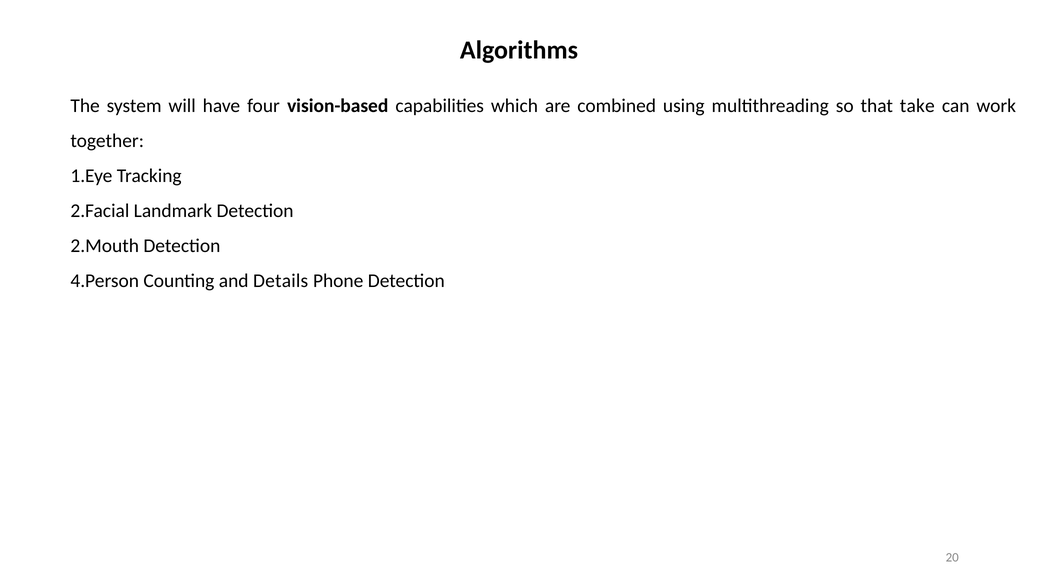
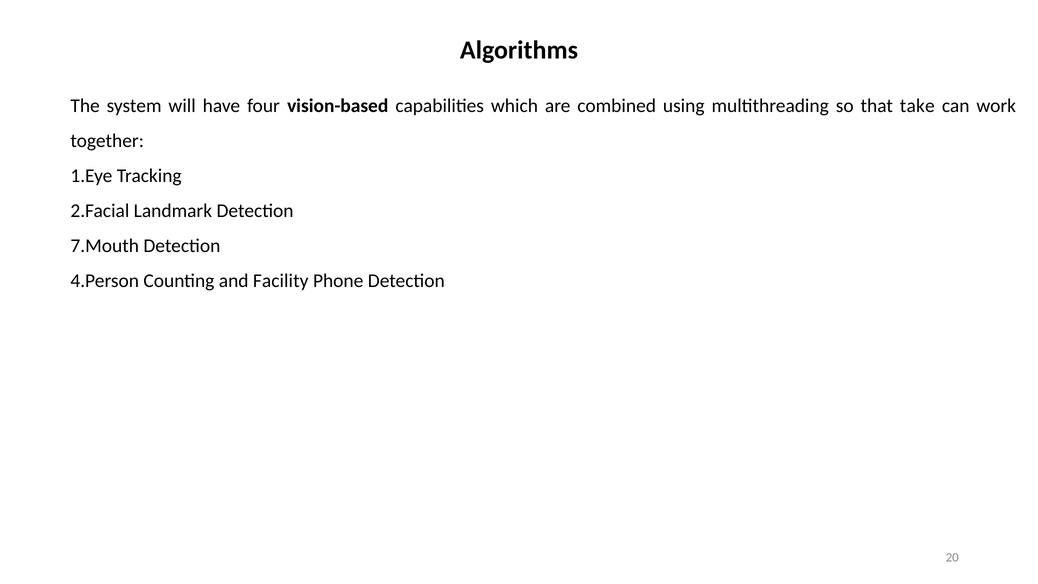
2.Mouth: 2.Mouth -> 7.Mouth (105, 246)
Details: Details -> Facility (281, 281)
